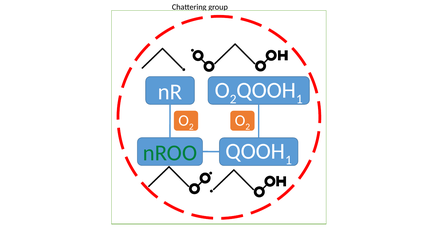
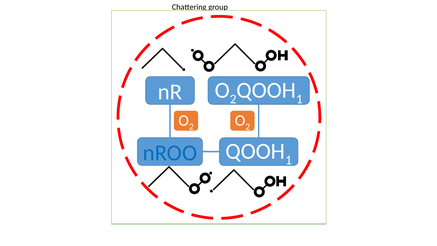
nROO colour: green -> blue (170, 153)
